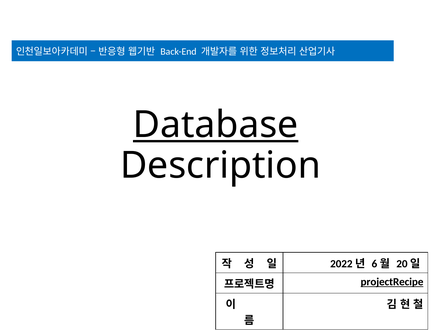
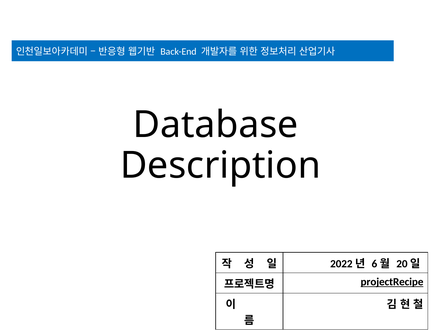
Database underline: present -> none (216, 125)
